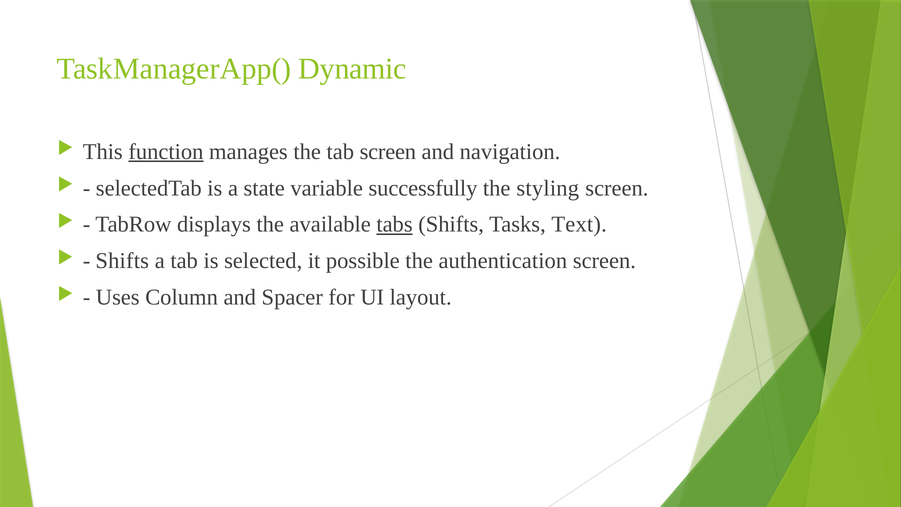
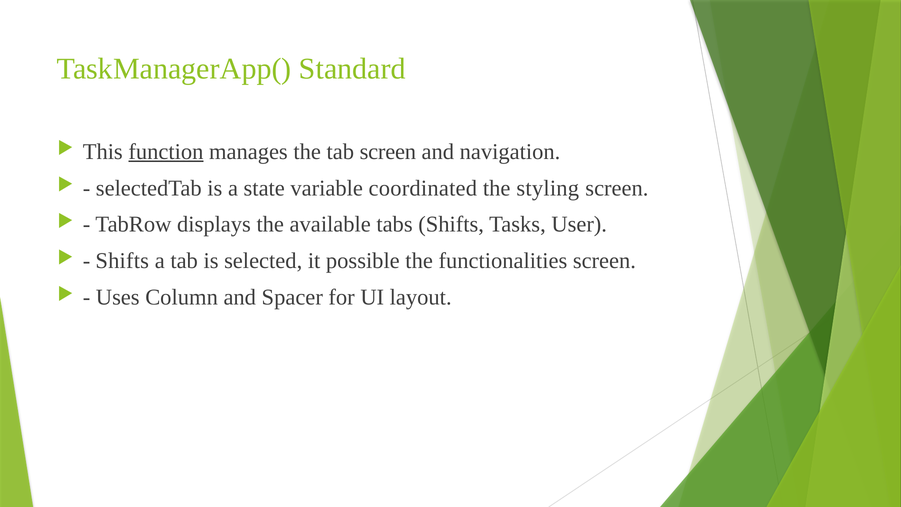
Dynamic: Dynamic -> Standard (352, 69)
successfully: successfully -> coordinated (423, 188)
tabs underline: present -> none (395, 224)
Text: Text -> User (579, 224)
authentication: authentication -> functionalities (503, 261)
